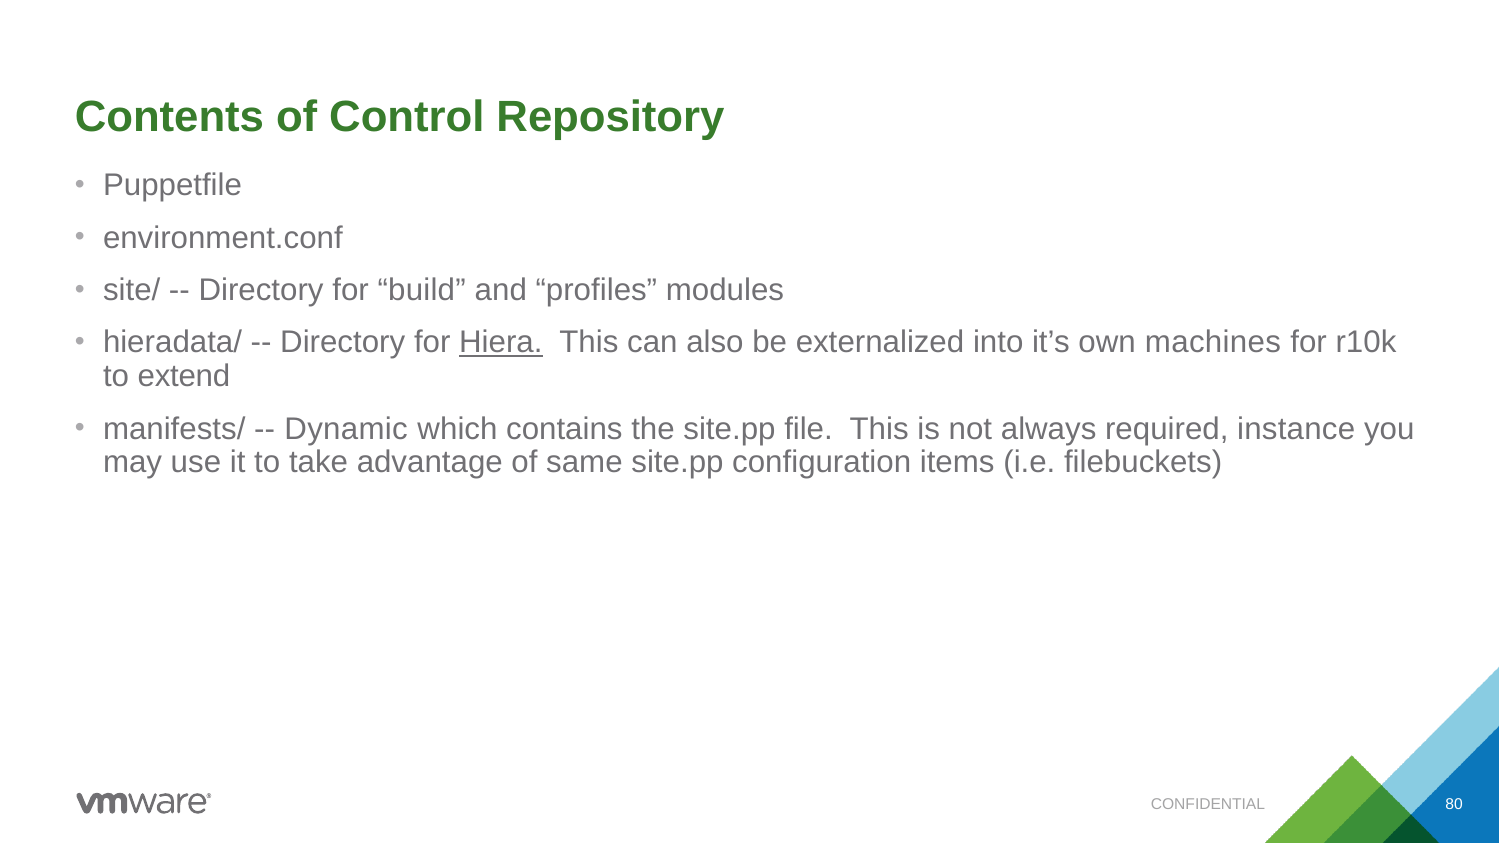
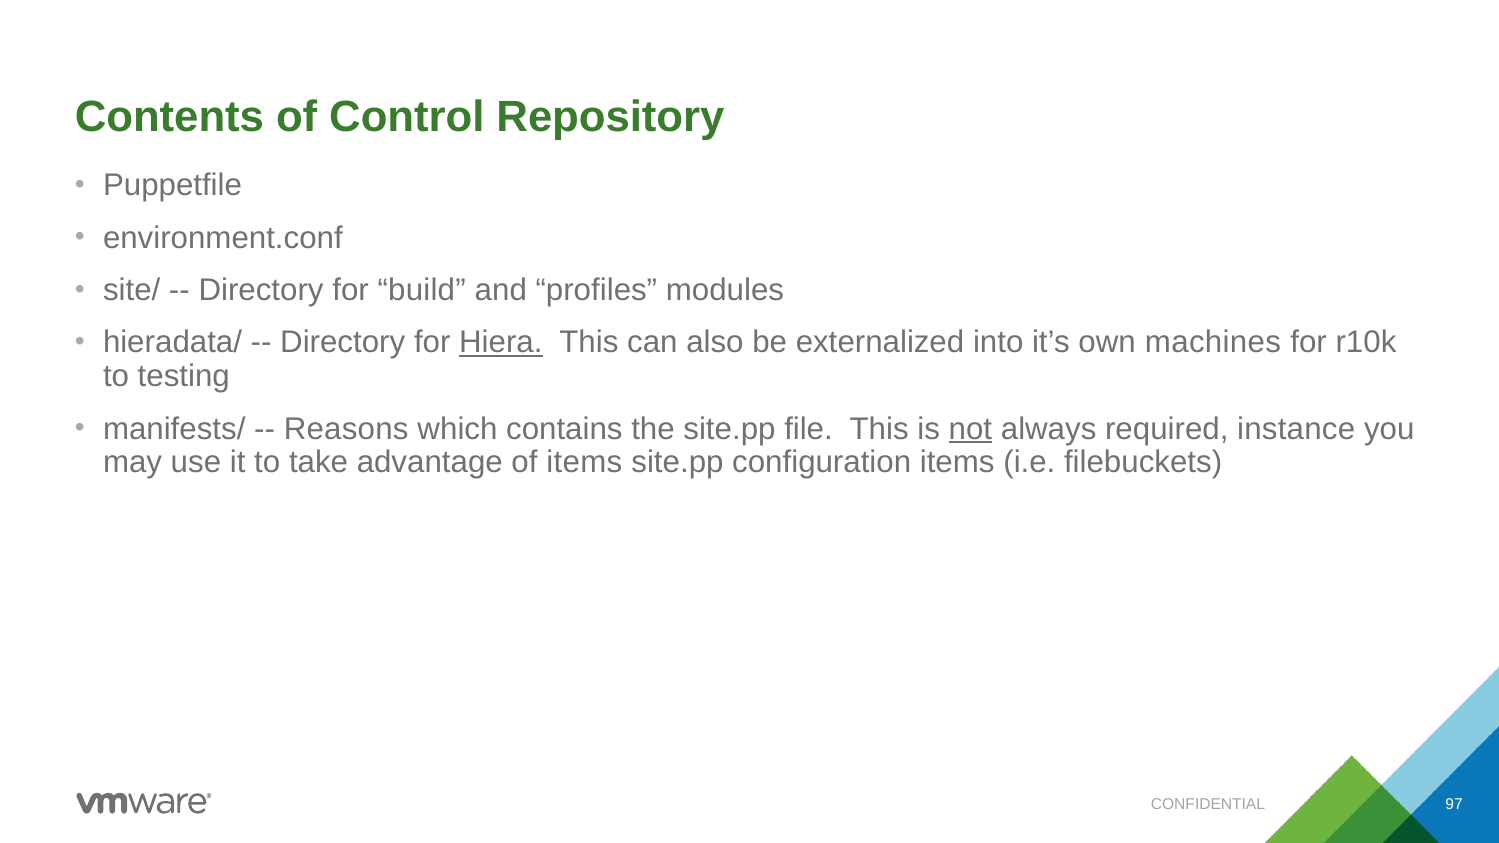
extend: extend -> testing (184, 376)
Dynamic: Dynamic -> Reasons (346, 429)
not underline: none -> present (970, 429)
of same: same -> items (584, 463)
80: 80 -> 97 (1454, 805)
